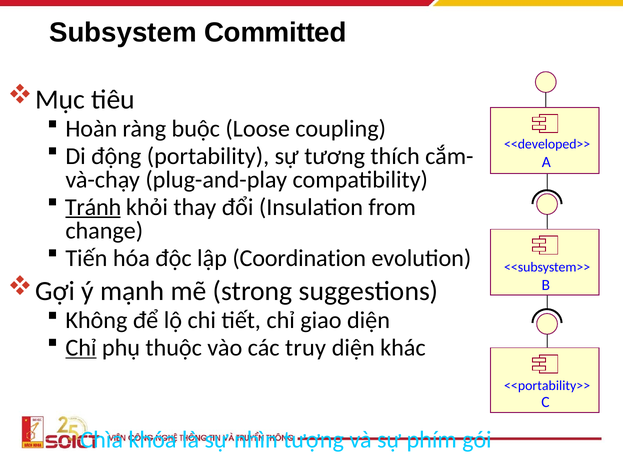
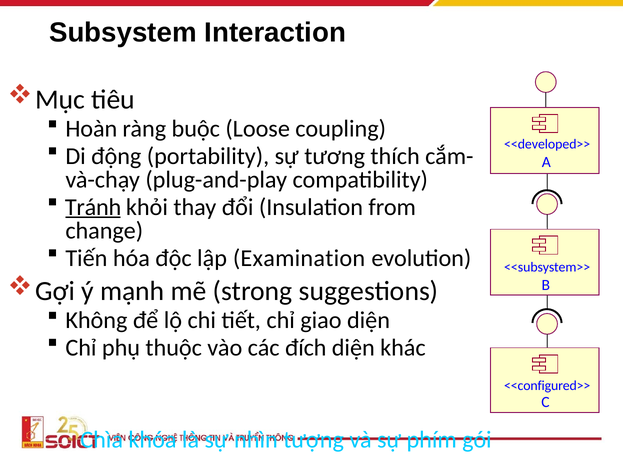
Committed: Committed -> Interaction (275, 33)
Coordination: Coordination -> Examination (299, 258)
Chỉ underline: present -> none (81, 348)
truy: truy -> đích (306, 348)
<<portability>>: <<portability>> -> <<configured>> (547, 386)
